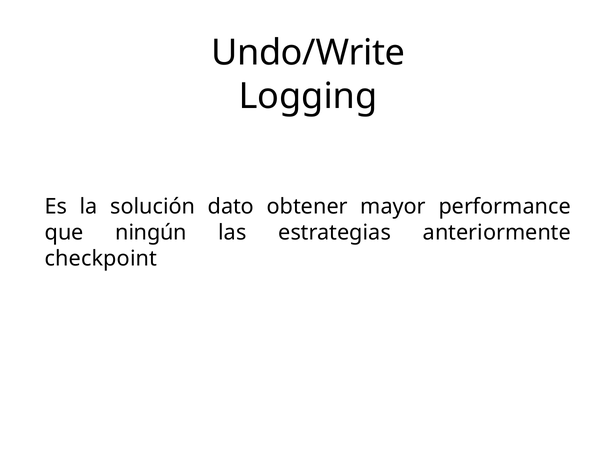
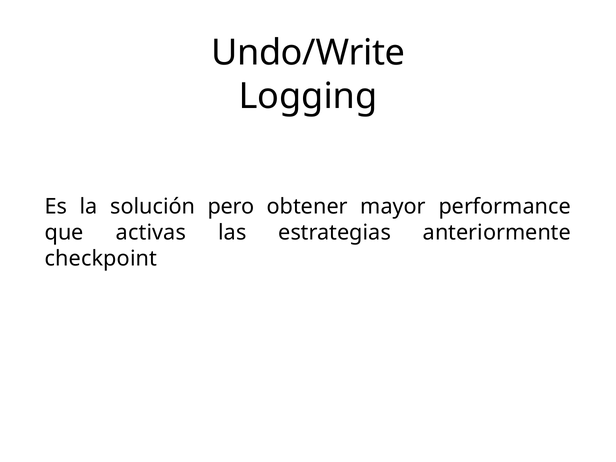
dato: dato -> pero (231, 207)
ningún: ningún -> activas (151, 233)
